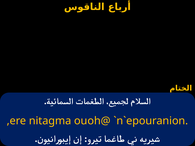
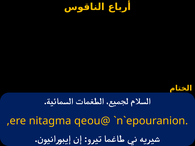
ouoh@: ouoh@ -> qeou@ (92, 121)
